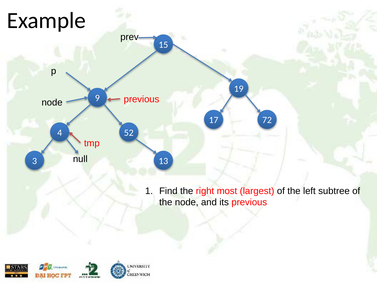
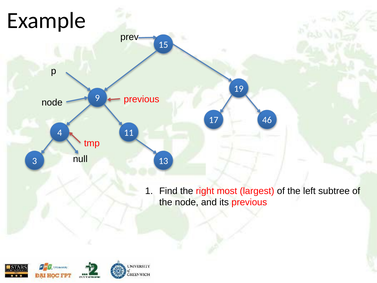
72: 72 -> 46 (267, 120)
52: 52 -> 11 (129, 133)
